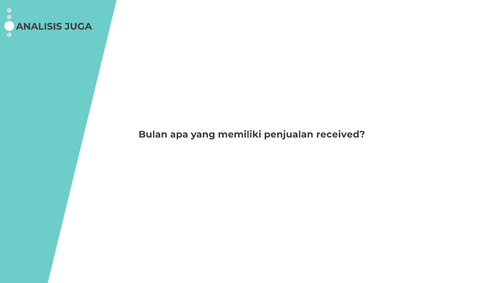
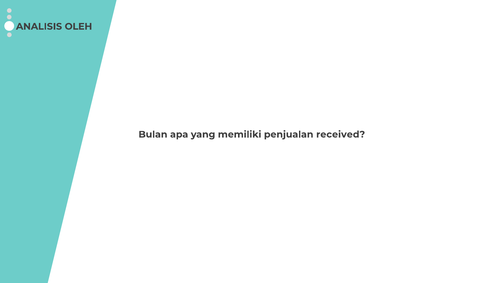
JUGA: JUGA -> OLEH (78, 27)
